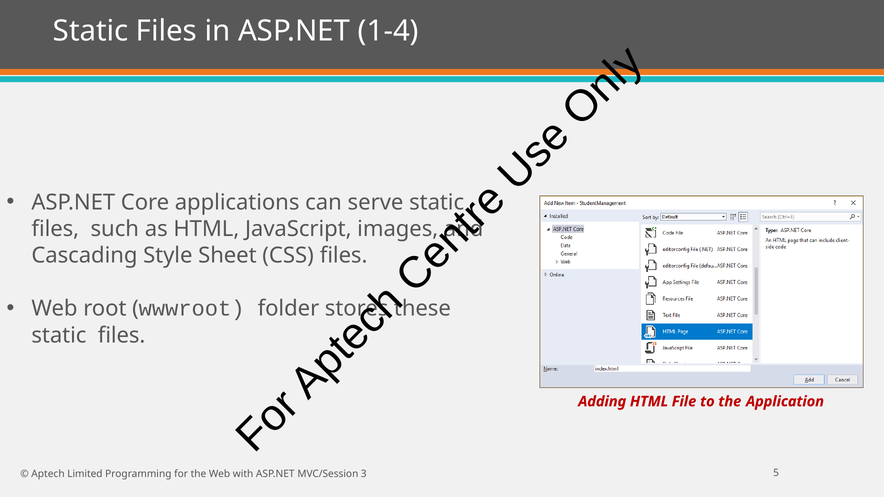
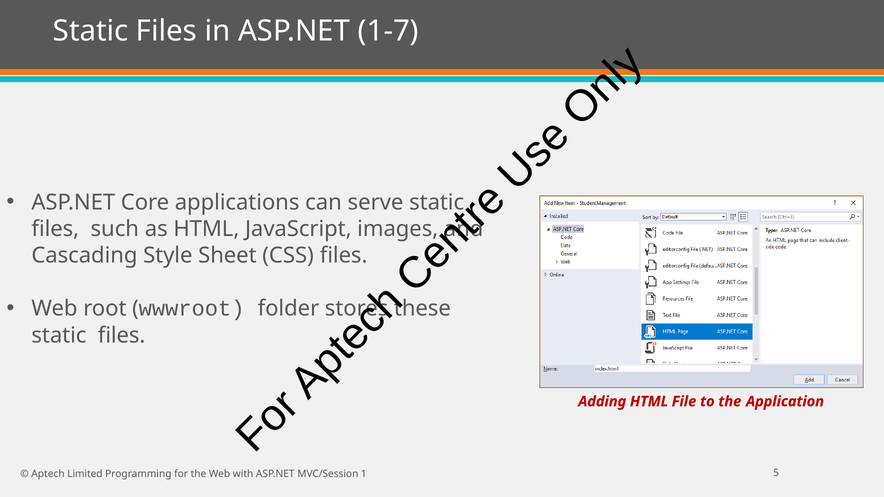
1-4: 1-4 -> 1-7 (388, 31)
3: 3 -> 1 (364, 474)
